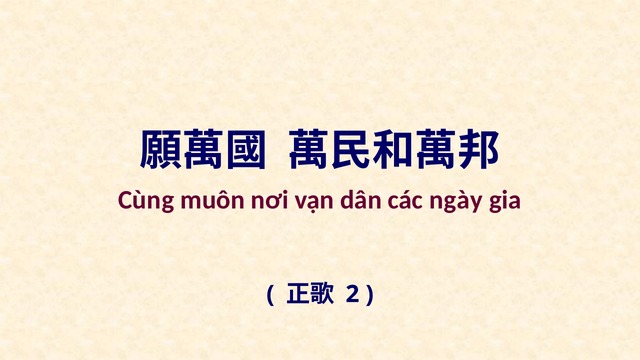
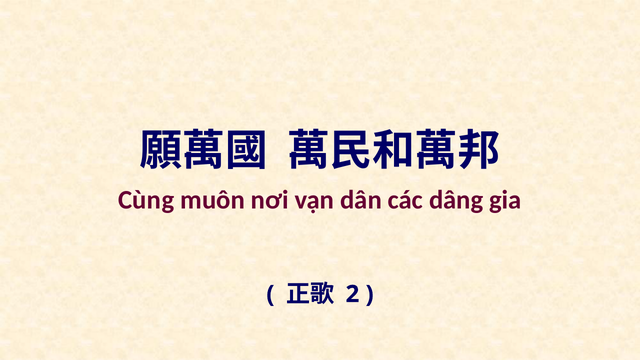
ngày: ngày -> dâng (456, 200)
